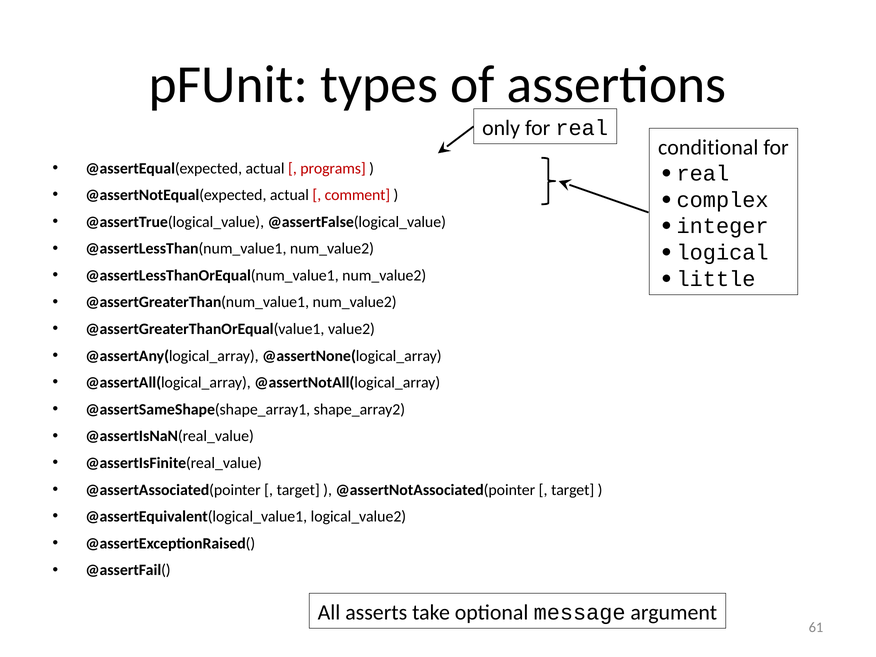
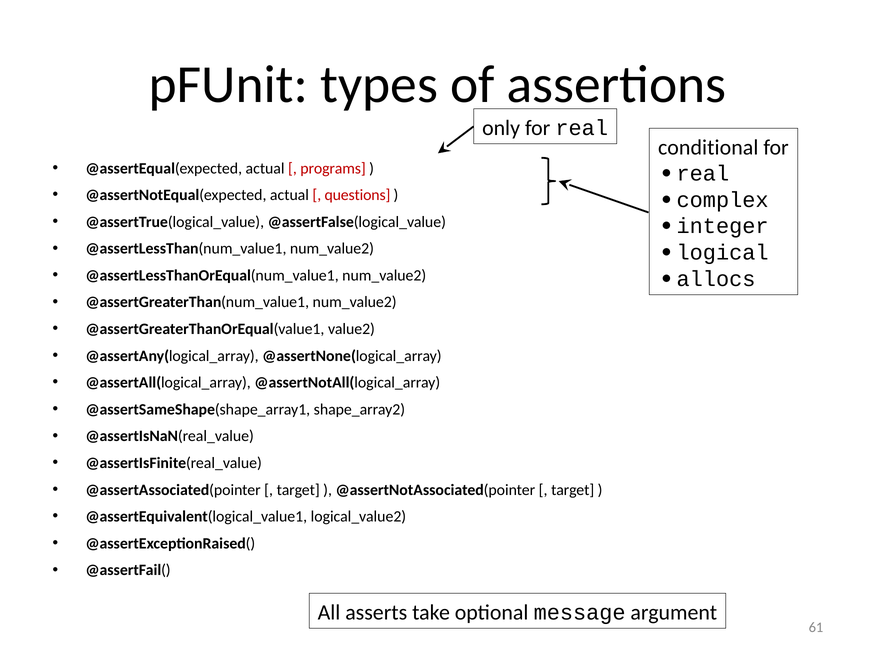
comment: comment -> questions (357, 195)
little: little -> allocs (716, 279)
